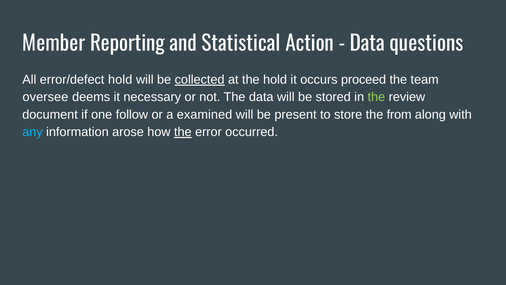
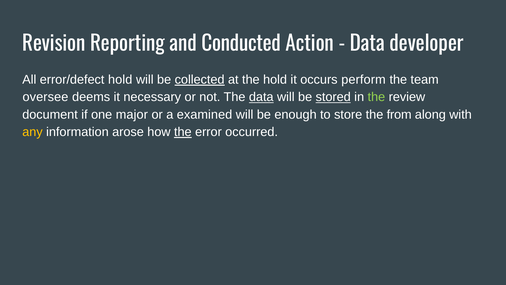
Member: Member -> Revision (54, 44)
Statistical: Statistical -> Conducted (241, 44)
questions: questions -> developer (427, 44)
proceed: proceed -> perform (363, 80)
data underline: none -> present (261, 97)
stored underline: none -> present (333, 97)
follow: follow -> major (132, 114)
present: present -> enough (296, 114)
any colour: light blue -> yellow (32, 132)
